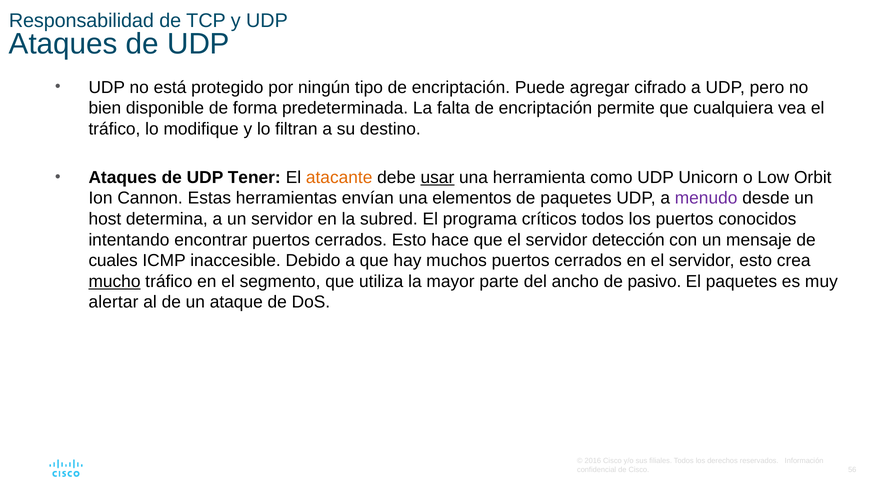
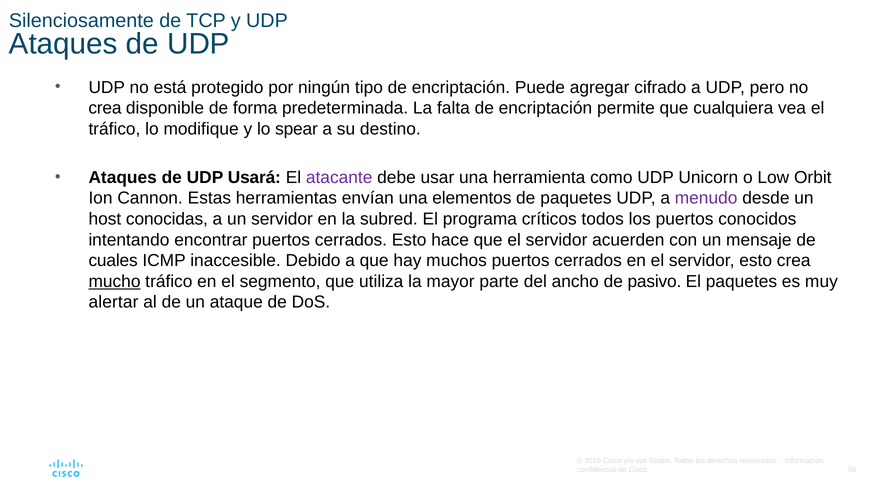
Responsabilidad: Responsabilidad -> Silenciosamente (81, 20)
bien: bien -> crea (105, 108)
filtran: filtran -> spear (296, 129)
Tener: Tener -> Usará (254, 177)
atacante colour: orange -> purple (339, 177)
usar underline: present -> none (437, 177)
determina: determina -> conocidas (167, 219)
detección: detección -> acuerden (628, 240)
